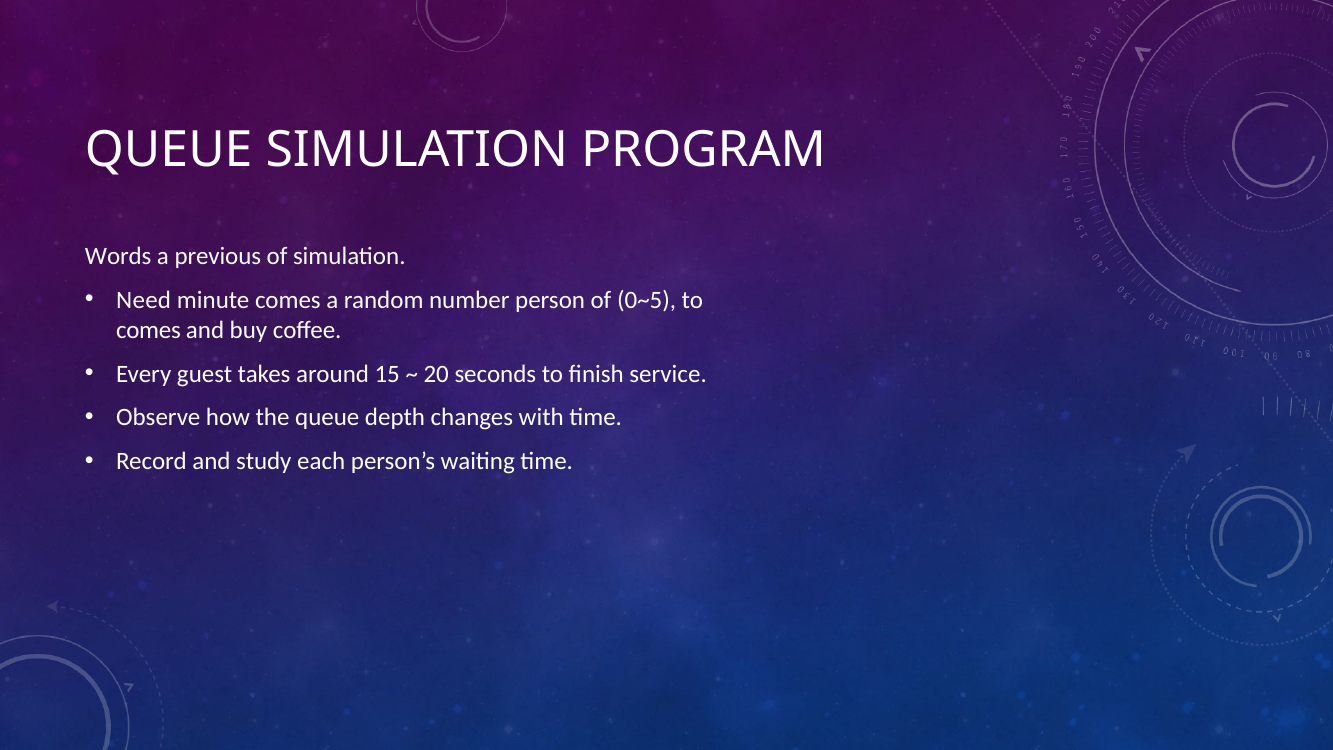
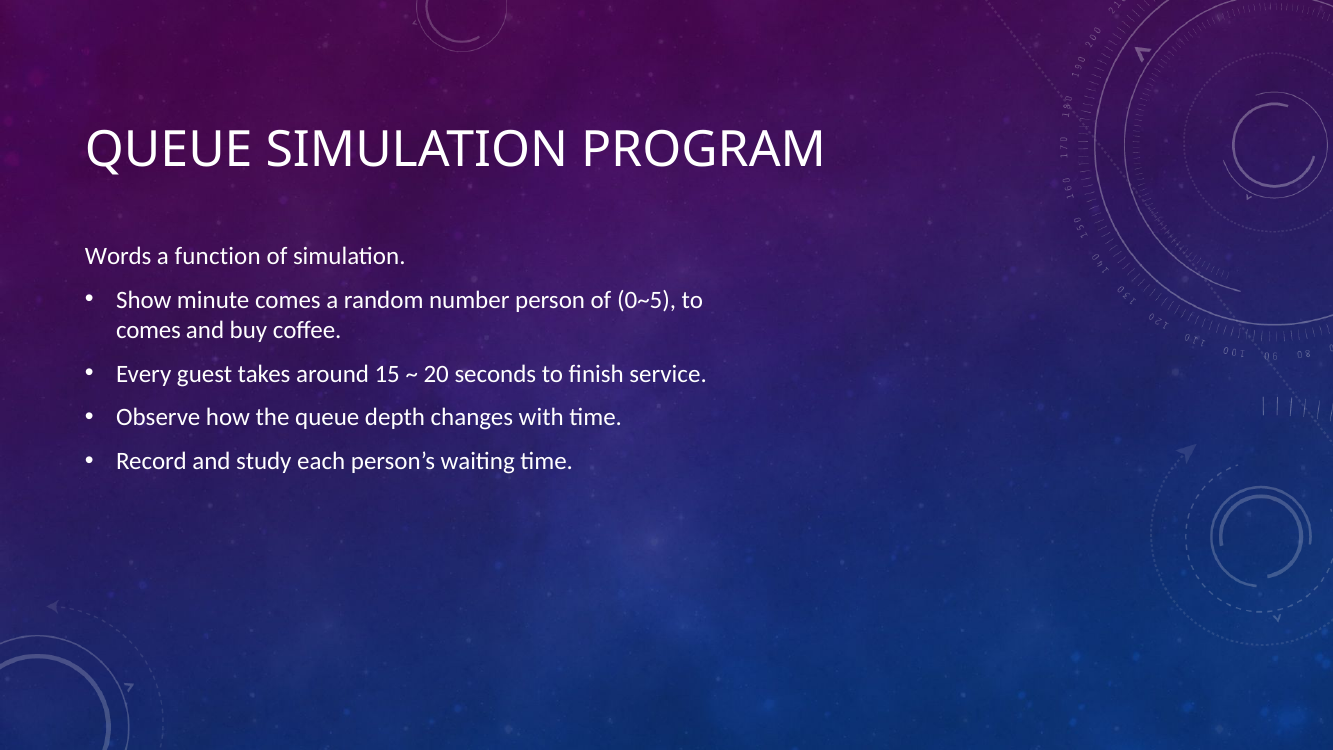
previous: previous -> function (218, 256)
Need: Need -> Show (144, 300)
